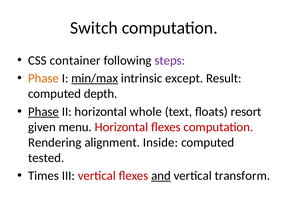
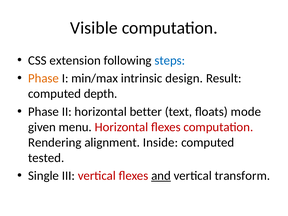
Switch: Switch -> Visible (94, 28)
container: container -> extension (75, 60)
steps colour: purple -> blue (170, 60)
min/max underline: present -> none (95, 78)
except: except -> design (184, 78)
Phase underline: present -> none (43, 112)
whole: whole -> better (146, 112)
resort: resort -> mode (246, 112)
Times: Times -> Single (43, 176)
